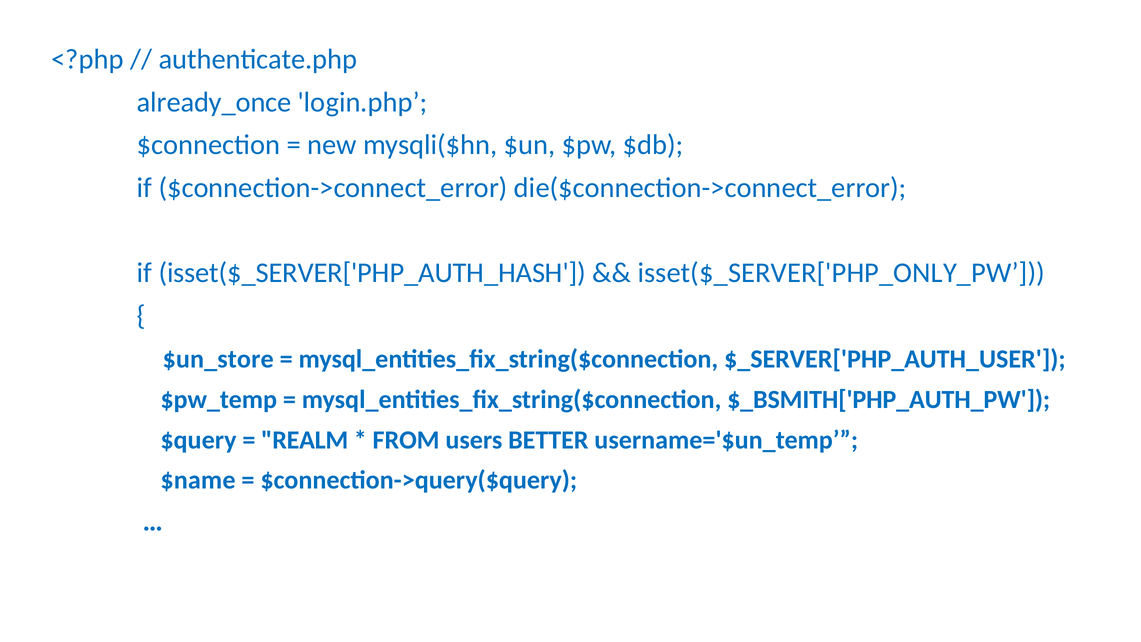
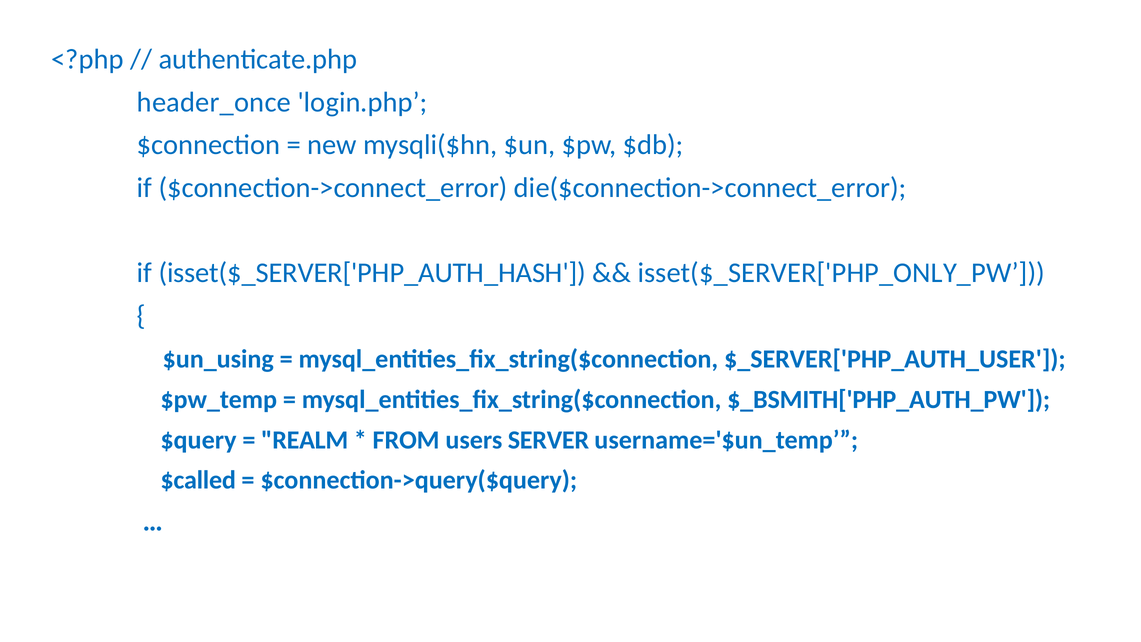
already_once: already_once -> header_once (214, 102)
$un_store: $un_store -> $un_using (218, 359)
BETTER: BETTER -> SERVER (548, 440)
$name: $name -> $called (198, 480)
